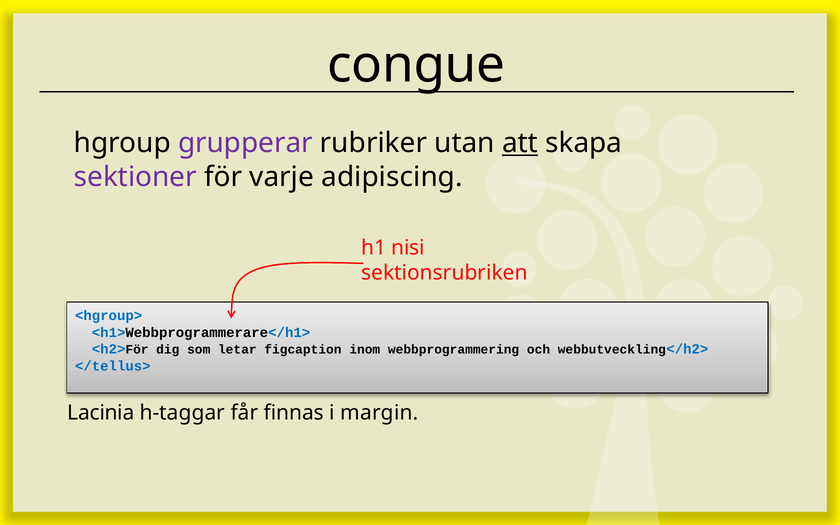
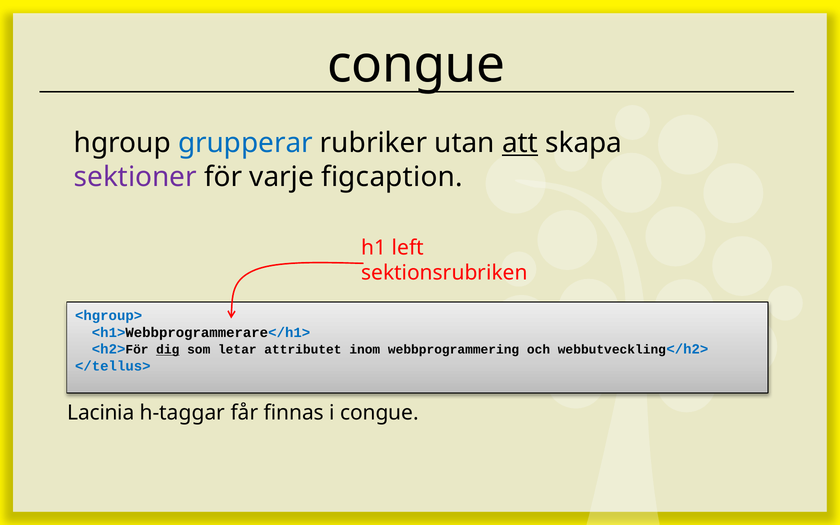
grupperar colour: purple -> blue (245, 143)
adipiscing: adipiscing -> figcaption (392, 177)
nisi: nisi -> left (408, 248)
dig underline: none -> present (168, 350)
figcaption: figcaption -> attributet (303, 350)
i margin: margin -> congue (379, 413)
